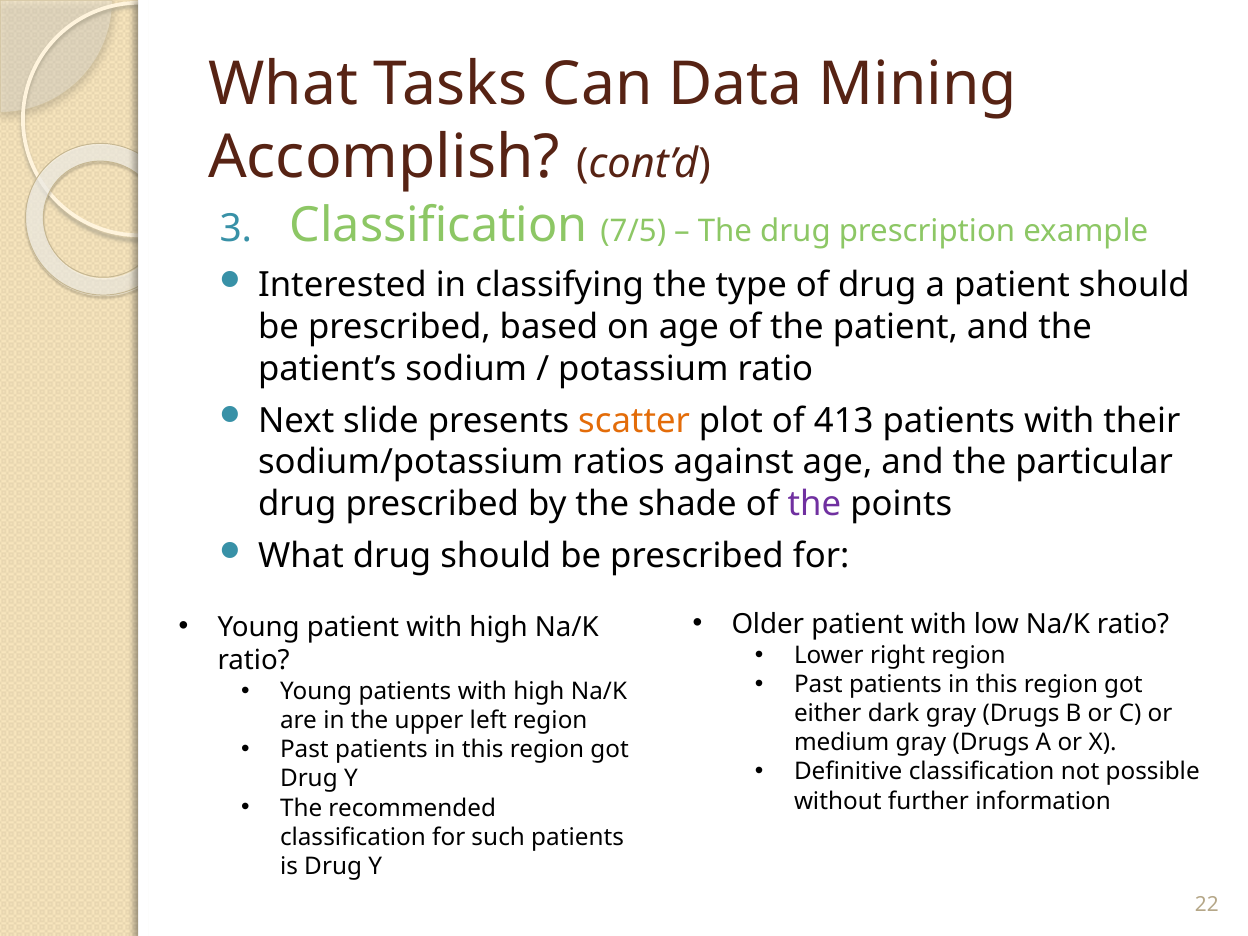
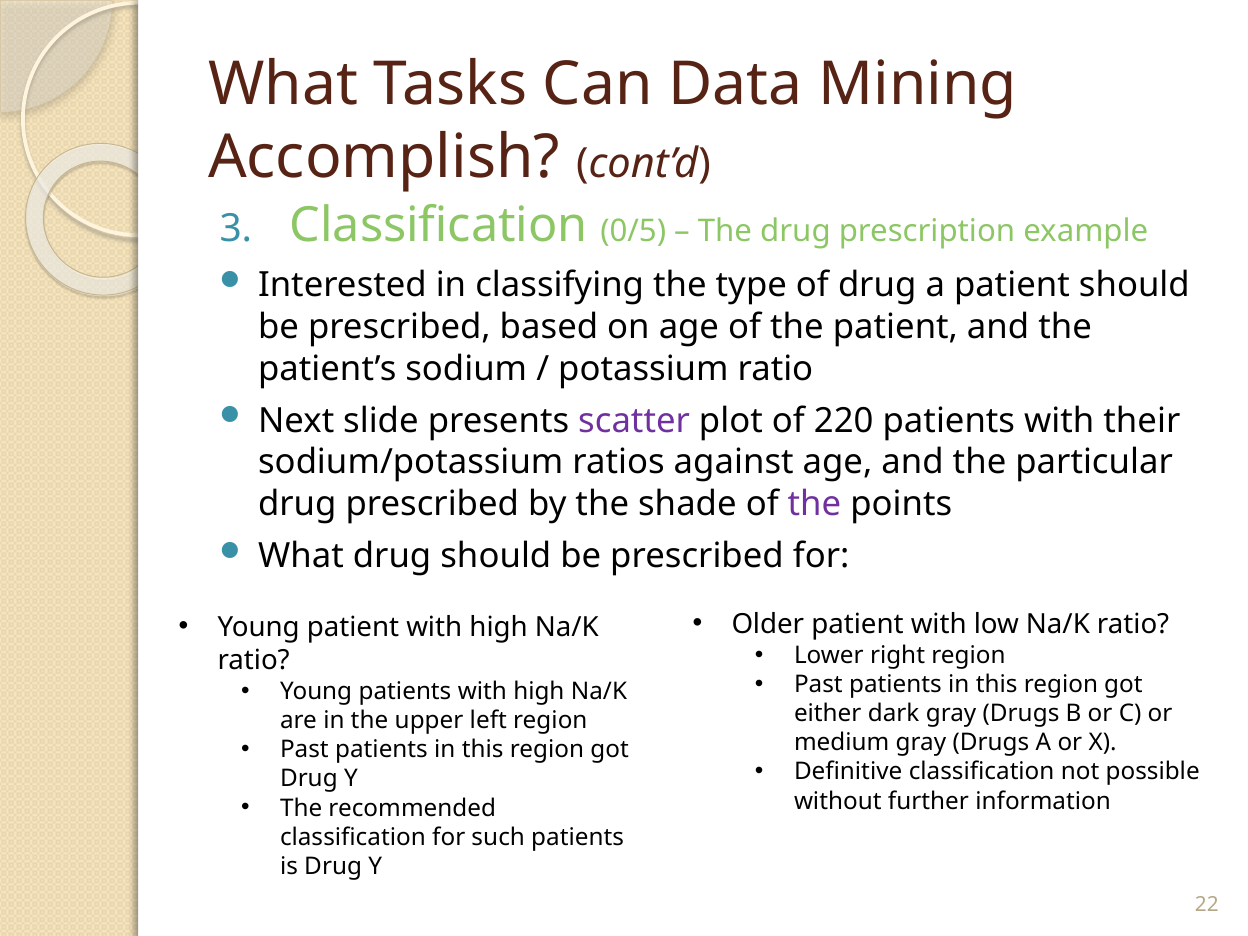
7/5: 7/5 -> 0/5 (633, 232)
scatter colour: orange -> purple (634, 421)
413: 413 -> 220 (844, 421)
